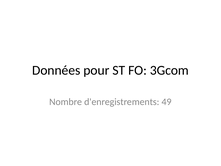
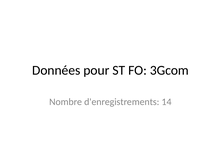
49: 49 -> 14 (167, 102)
